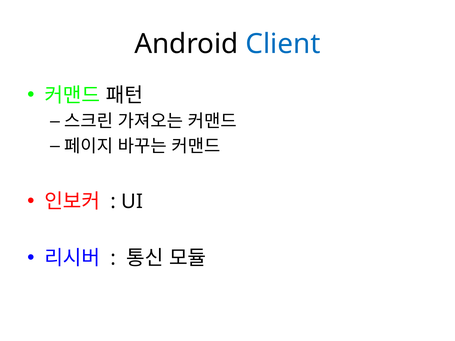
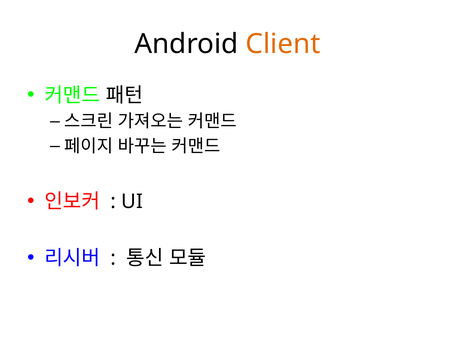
Client colour: blue -> orange (283, 44)
